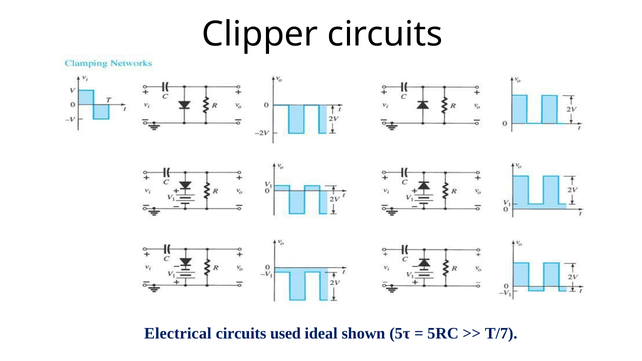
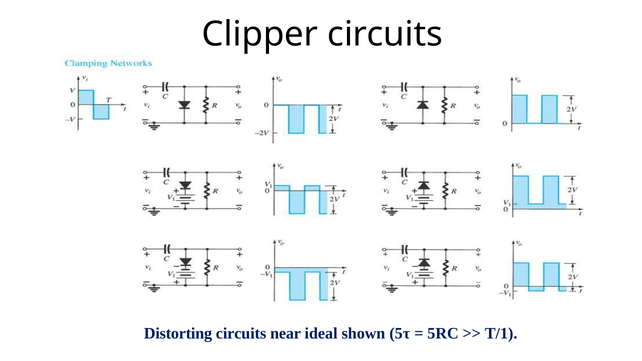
Electrical: Electrical -> Distorting (178, 334)
used: used -> near (286, 334)
T/7: T/7 -> T/1 (501, 334)
